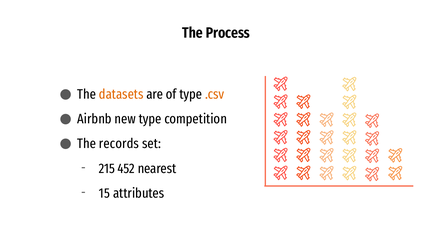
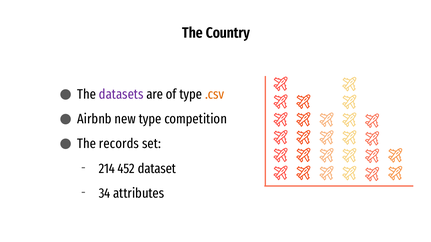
Process: Process -> Country (228, 33)
datasets colour: orange -> purple (121, 95)
215: 215 -> 214 (107, 169)
nearest: nearest -> dataset (157, 169)
15: 15 -> 34 (105, 194)
